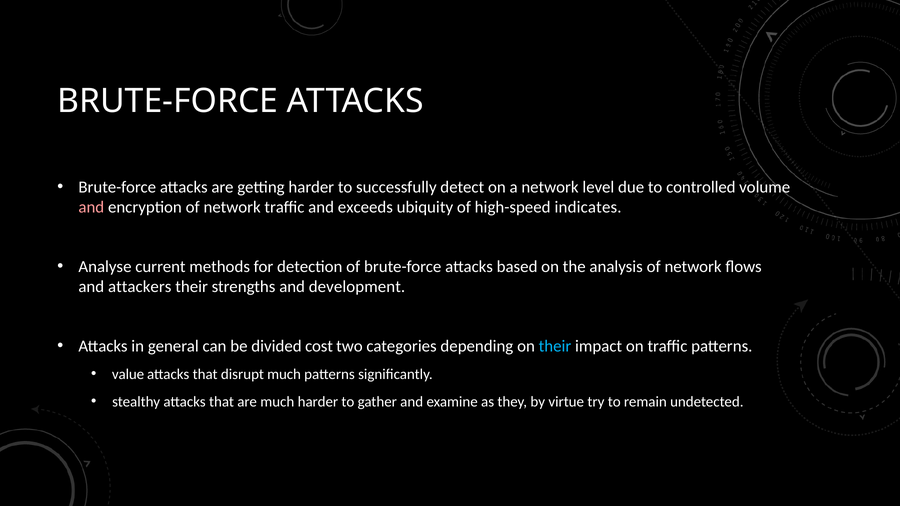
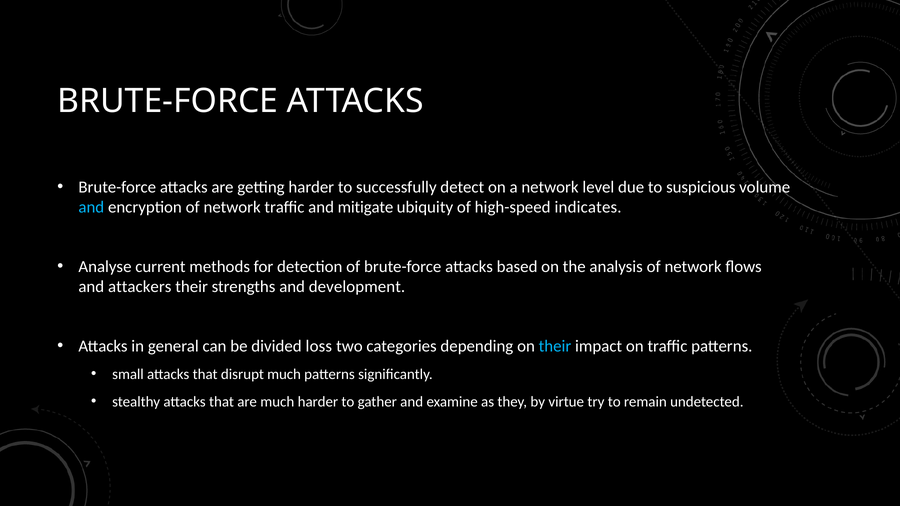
controlled: controlled -> suspicious (701, 187)
and colour: pink -> light blue (91, 207)
exceeds: exceeds -> mitigate (365, 207)
cost: cost -> loss (319, 346)
value: value -> small (128, 374)
